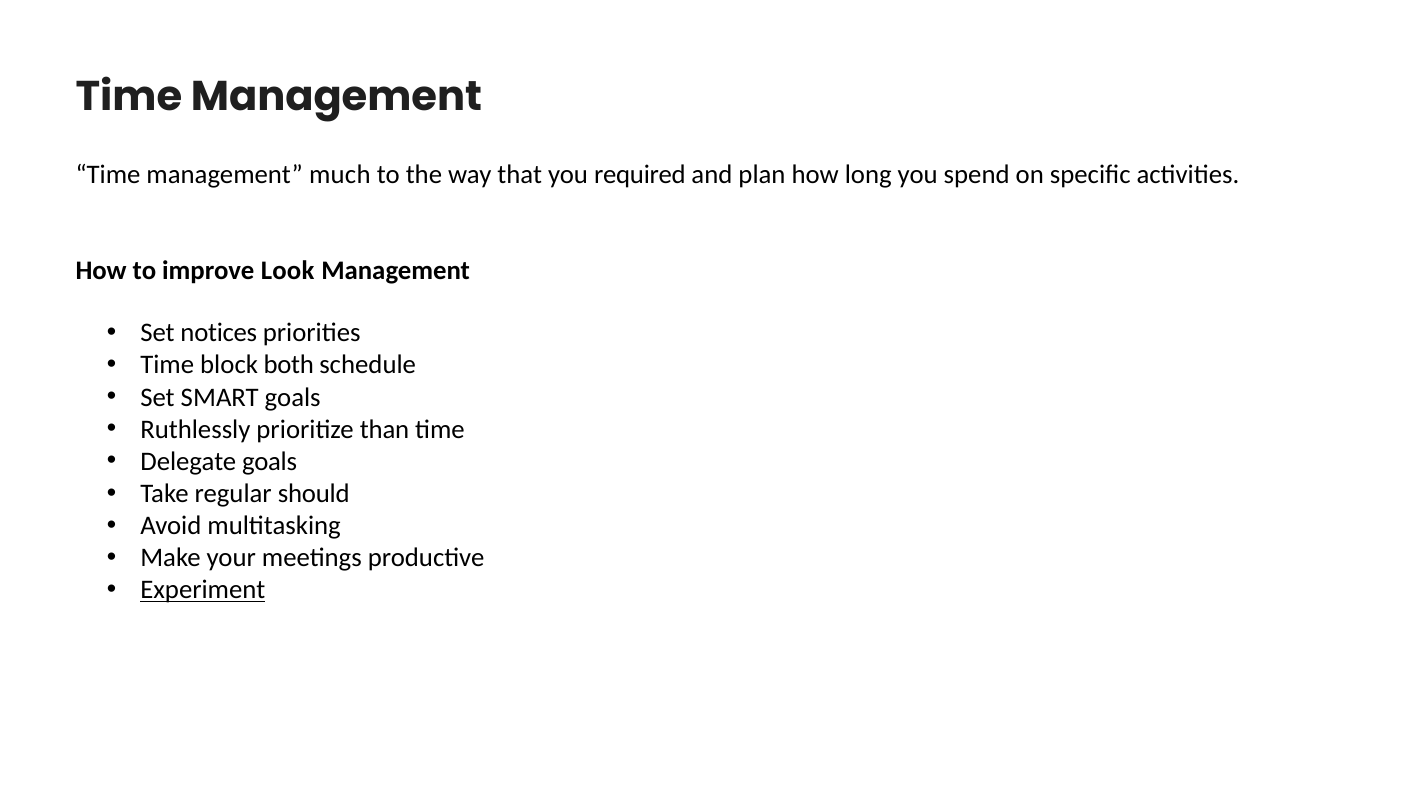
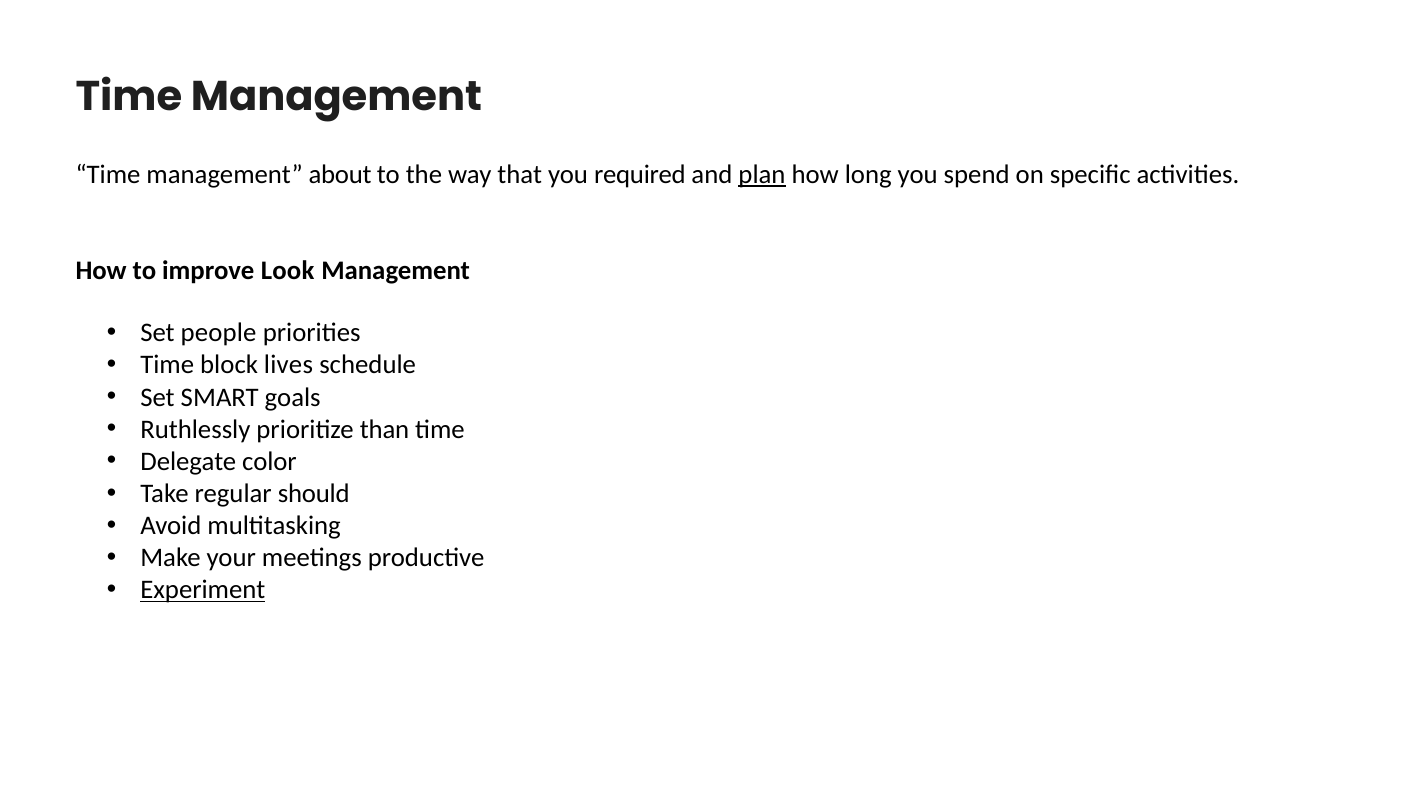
much: much -> about (340, 174)
plan underline: none -> present (762, 174)
notices: notices -> people (219, 333)
both: both -> lives (288, 365)
Delegate goals: goals -> color (269, 462)
